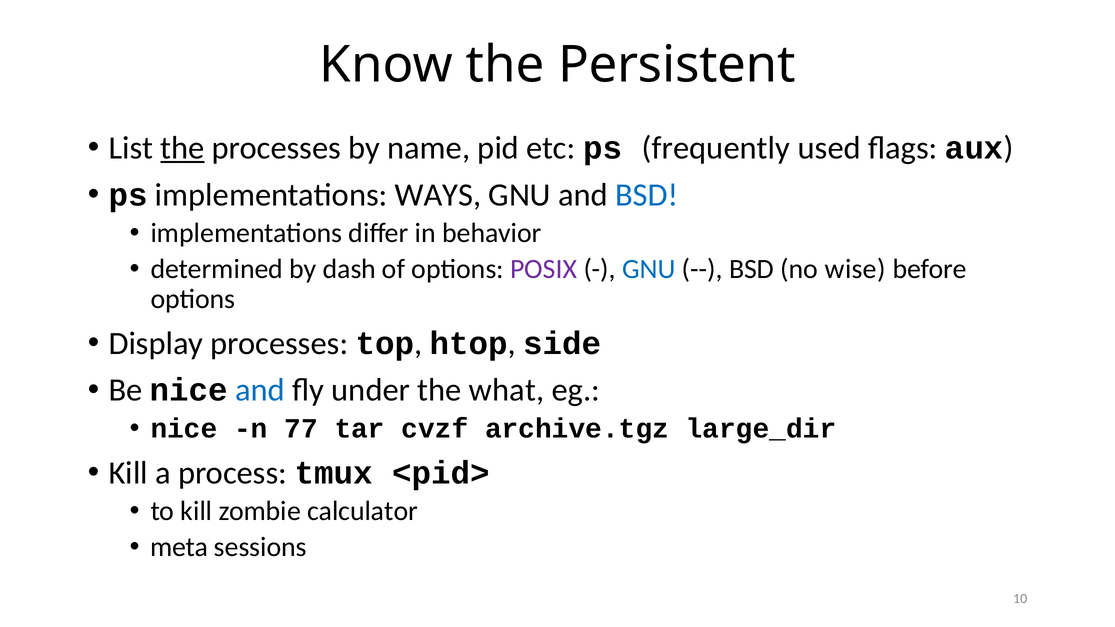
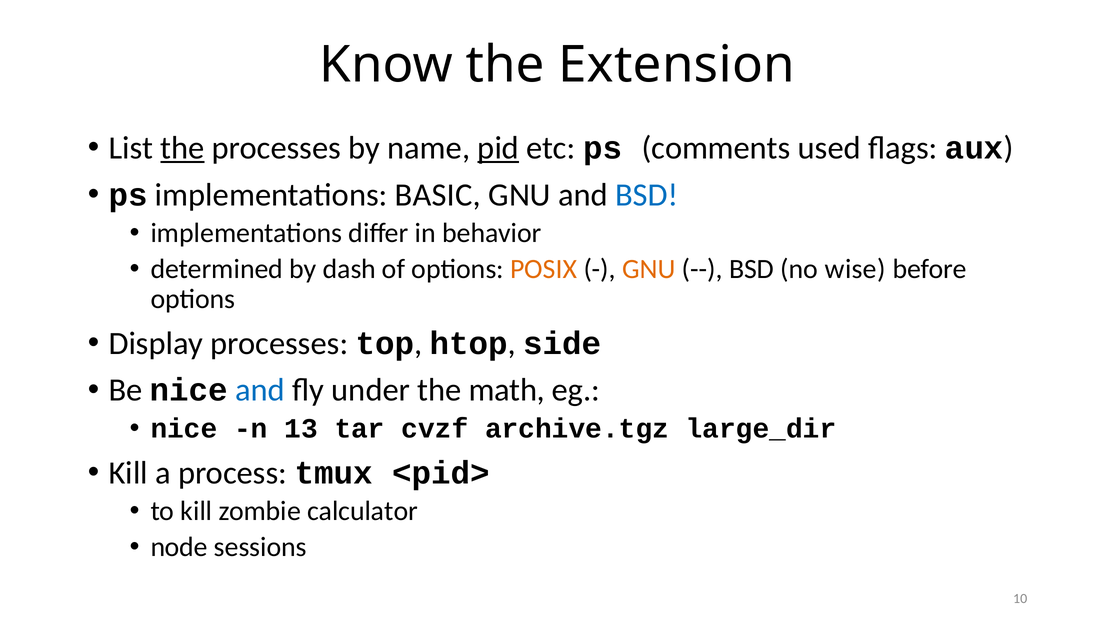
Persistent: Persistent -> Extension (677, 65)
pid underline: none -> present (498, 148)
frequently: frequently -> comments (716, 148)
WAYS: WAYS -> BASIC (438, 195)
POSIX colour: purple -> orange (544, 269)
GNU colour: blue -> orange (649, 269)
what: what -> math (507, 390)
77: 77 -> 13 (301, 429)
meta: meta -> node (179, 547)
